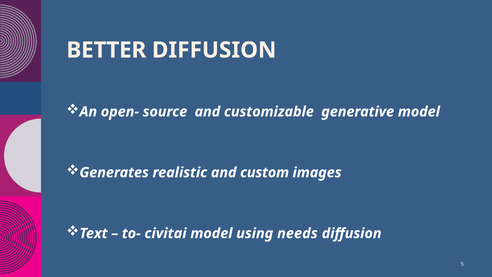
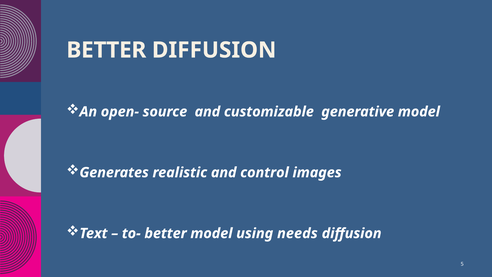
custom: custom -> control (265, 172)
to- civitai: civitai -> better (166, 233)
